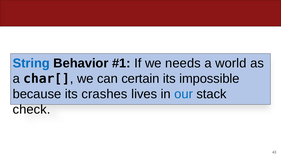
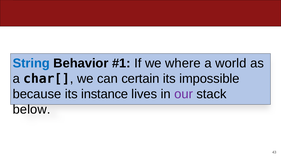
needs: needs -> where (183, 63)
crashes: crashes -> instance (105, 94)
our colour: blue -> purple (184, 94)
check: check -> below (32, 110)
